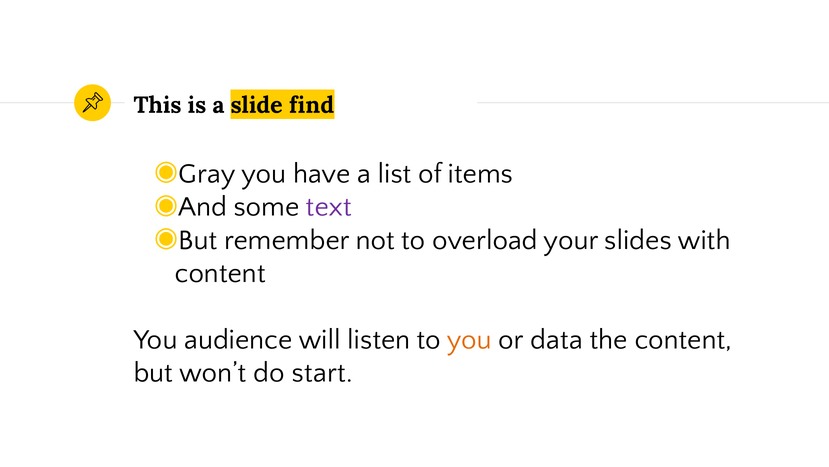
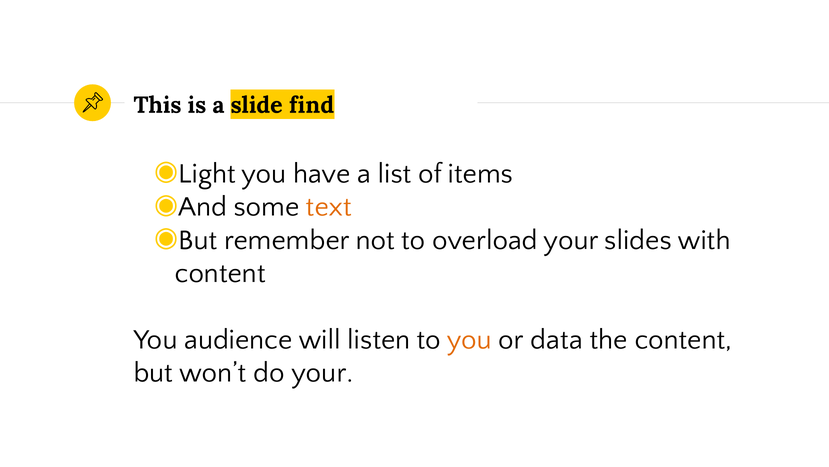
Gray: Gray -> Light (207, 173)
text colour: purple -> orange (329, 207)
do start: start -> your (322, 372)
